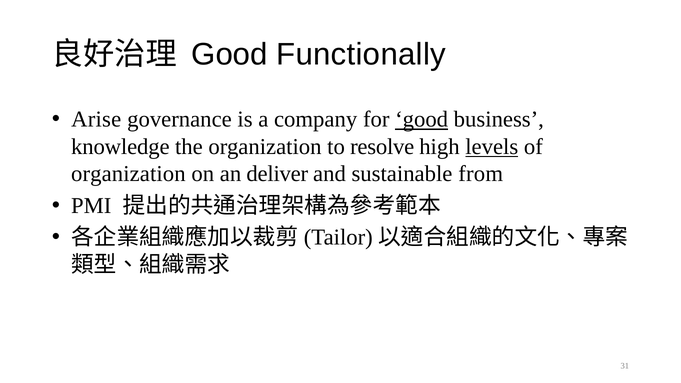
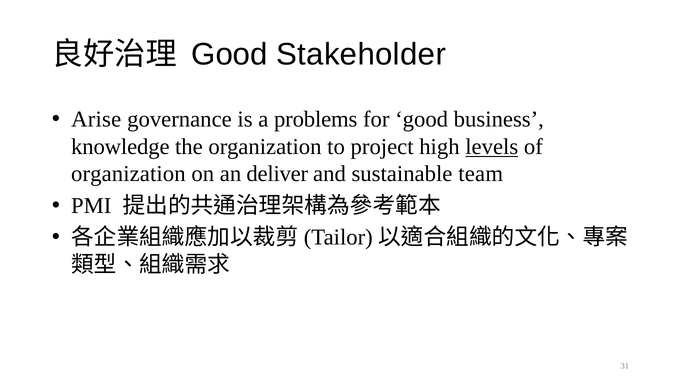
Functionally: Functionally -> Stakeholder (361, 55)
company: company -> problems (316, 119)
good underline: present -> none (422, 119)
resolve: resolve -> project (382, 147)
from: from -> team (481, 174)
